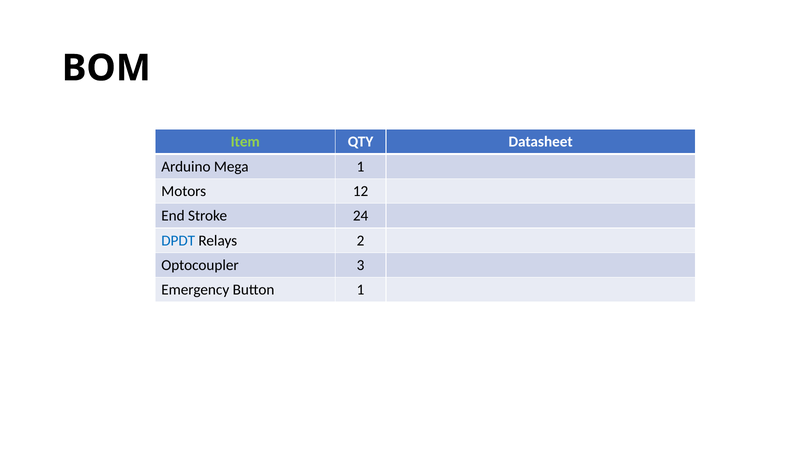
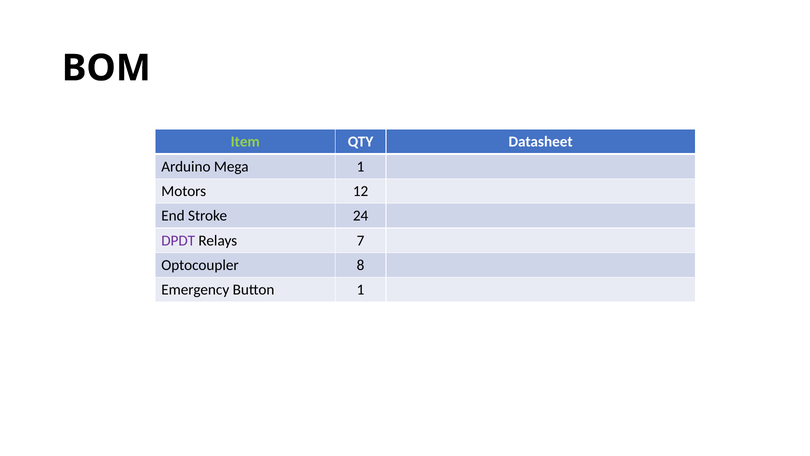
DPDT colour: blue -> purple (178, 240)
2: 2 -> 7 (361, 240)
3: 3 -> 8 (361, 265)
